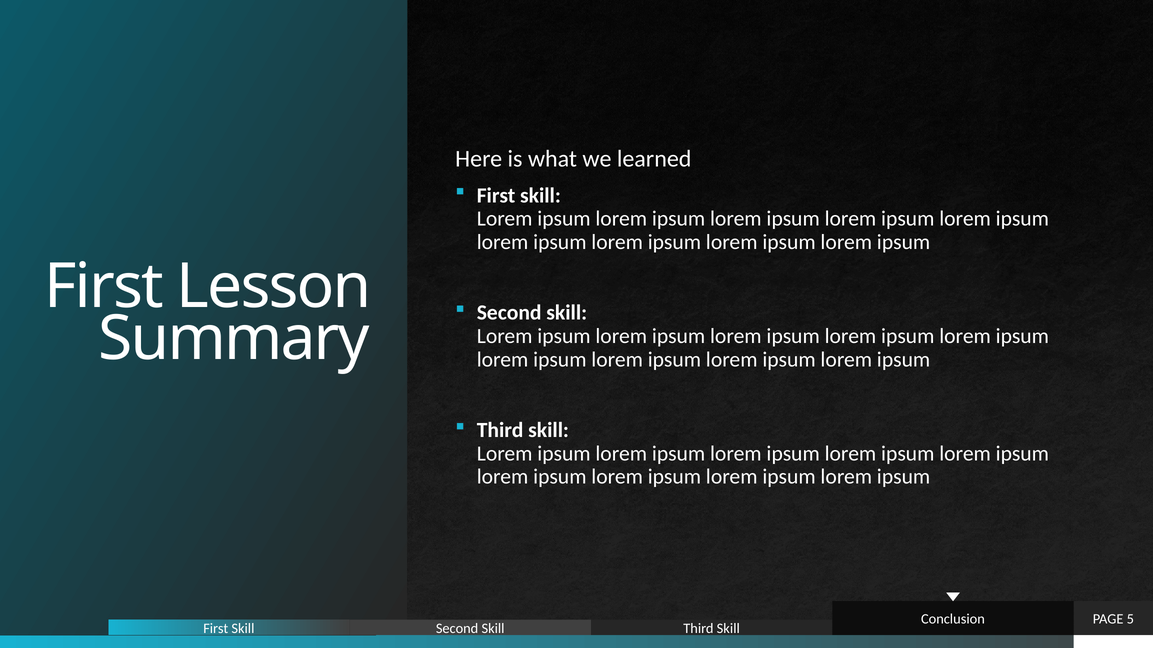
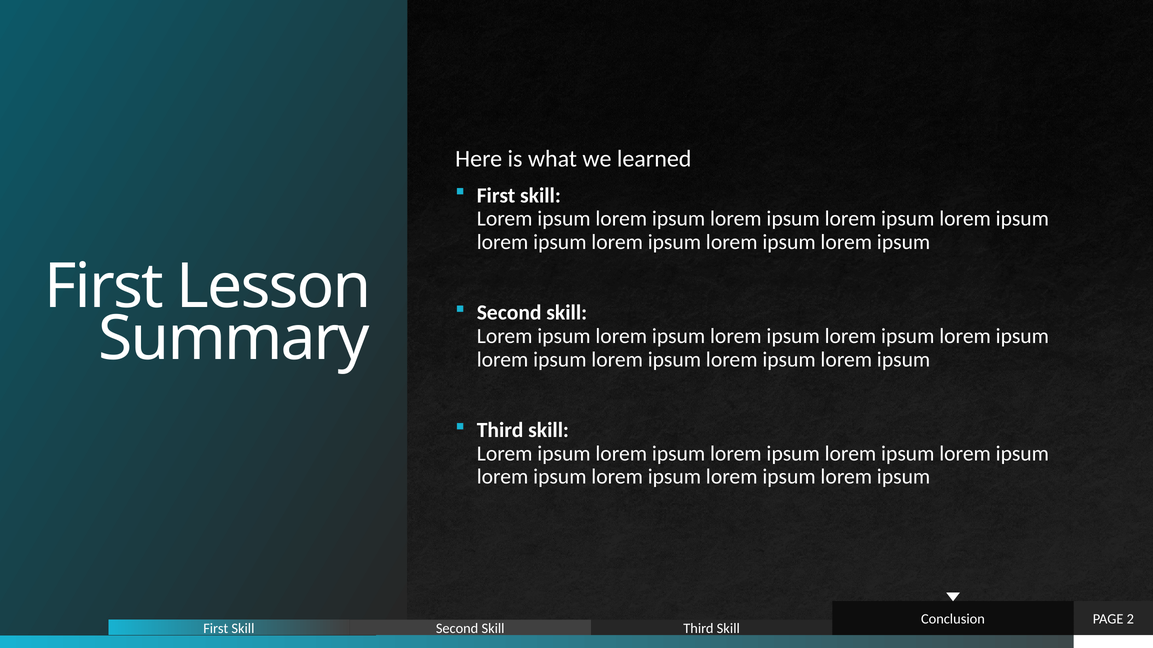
5: 5 -> 2 (1130, 619)
